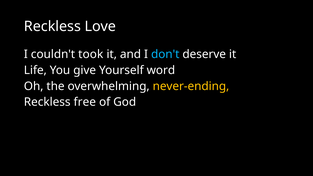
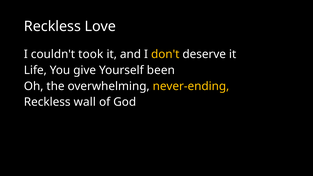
don't colour: light blue -> yellow (165, 54)
word: word -> been (161, 70)
free: free -> wall (85, 102)
